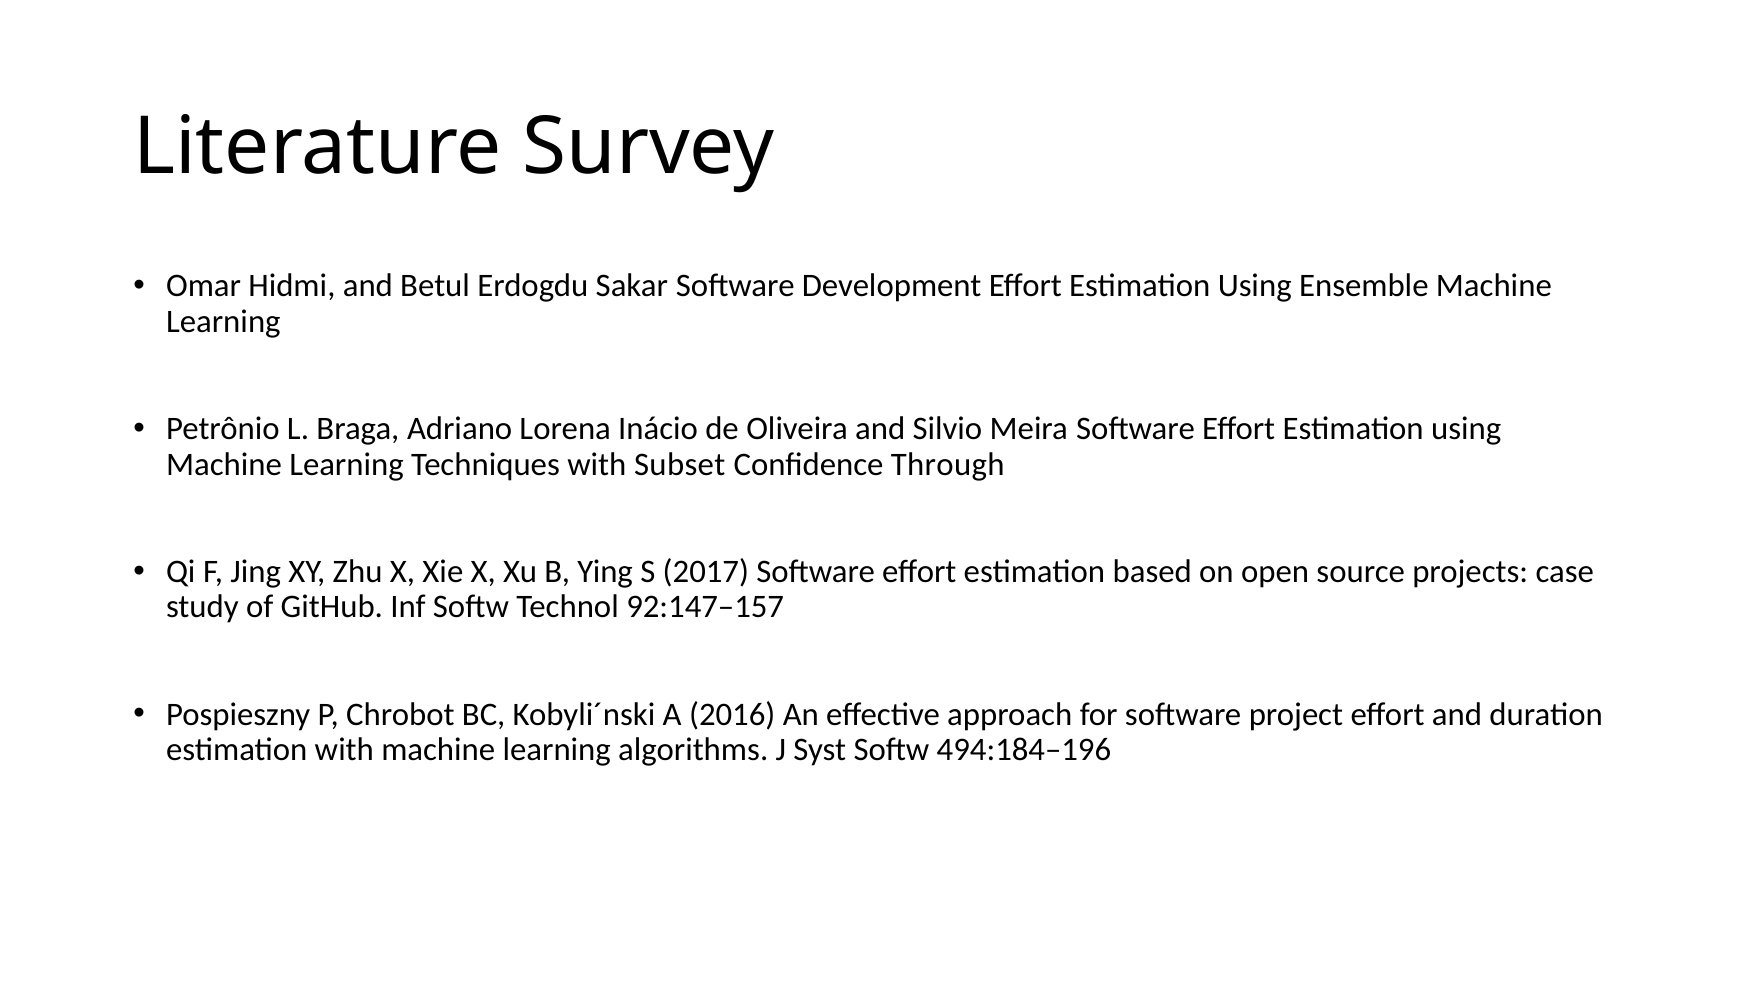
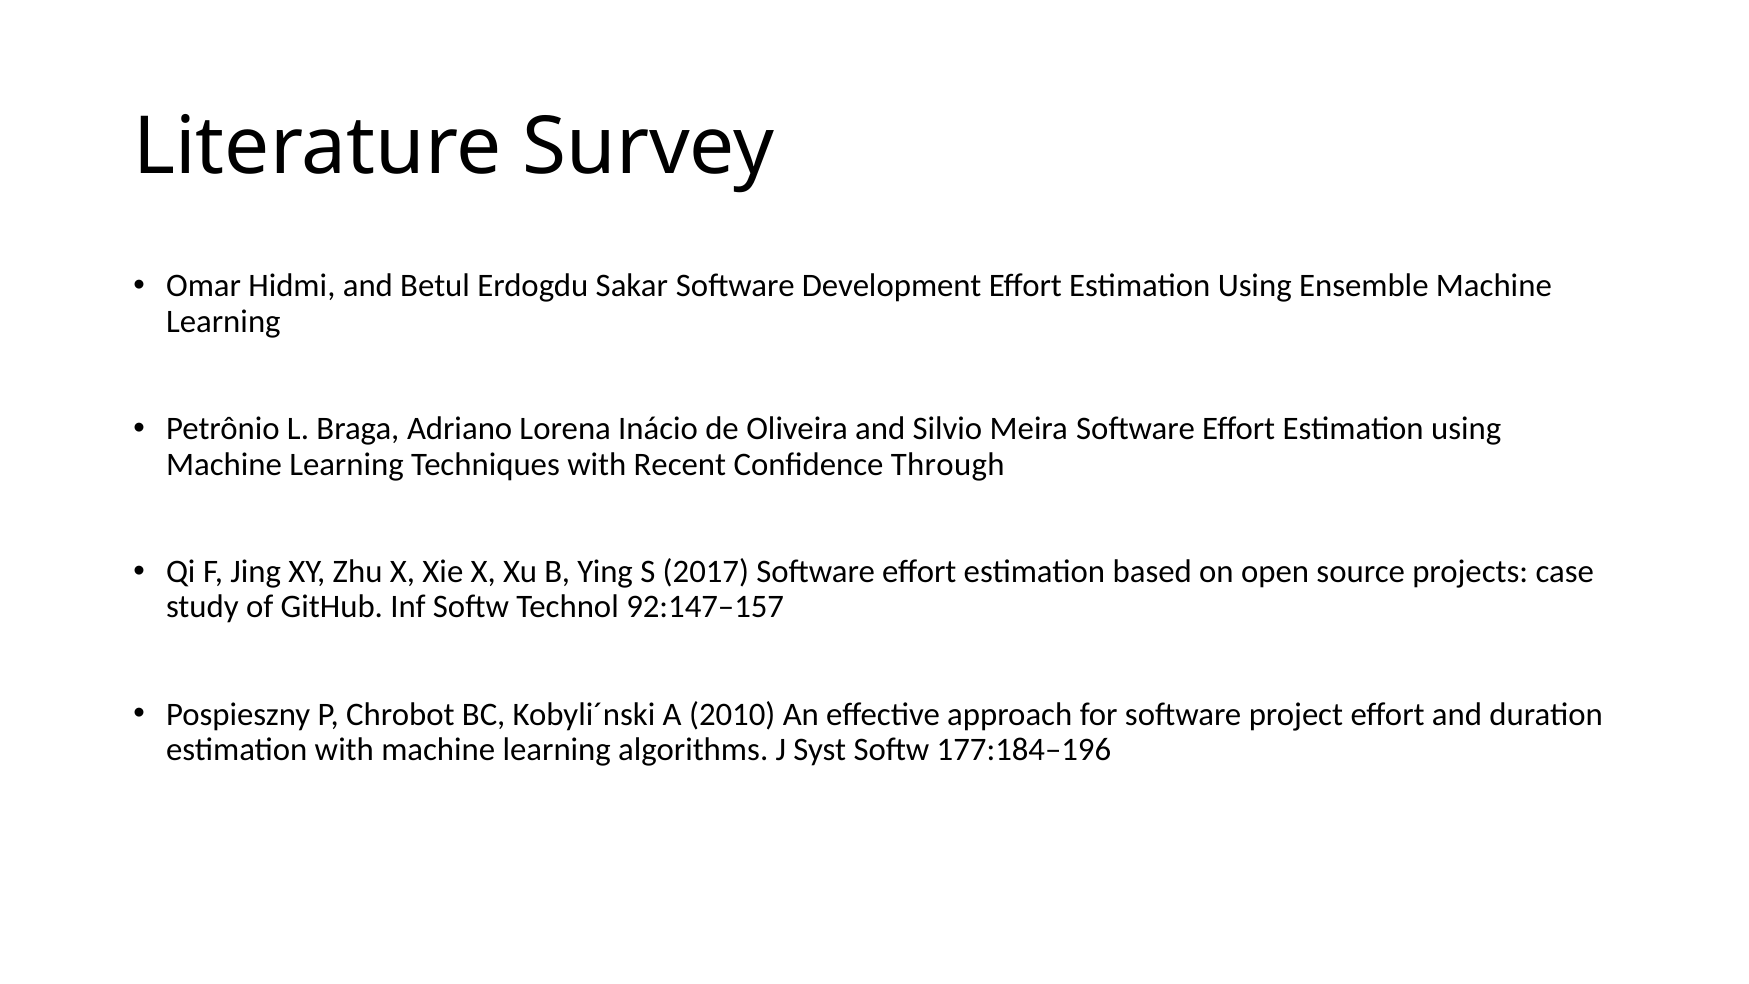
Subset: Subset -> Recent (680, 464)
2016: 2016 -> 2010 (732, 714)
494:184–196: 494:184–196 -> 177:184–196 (1024, 749)
